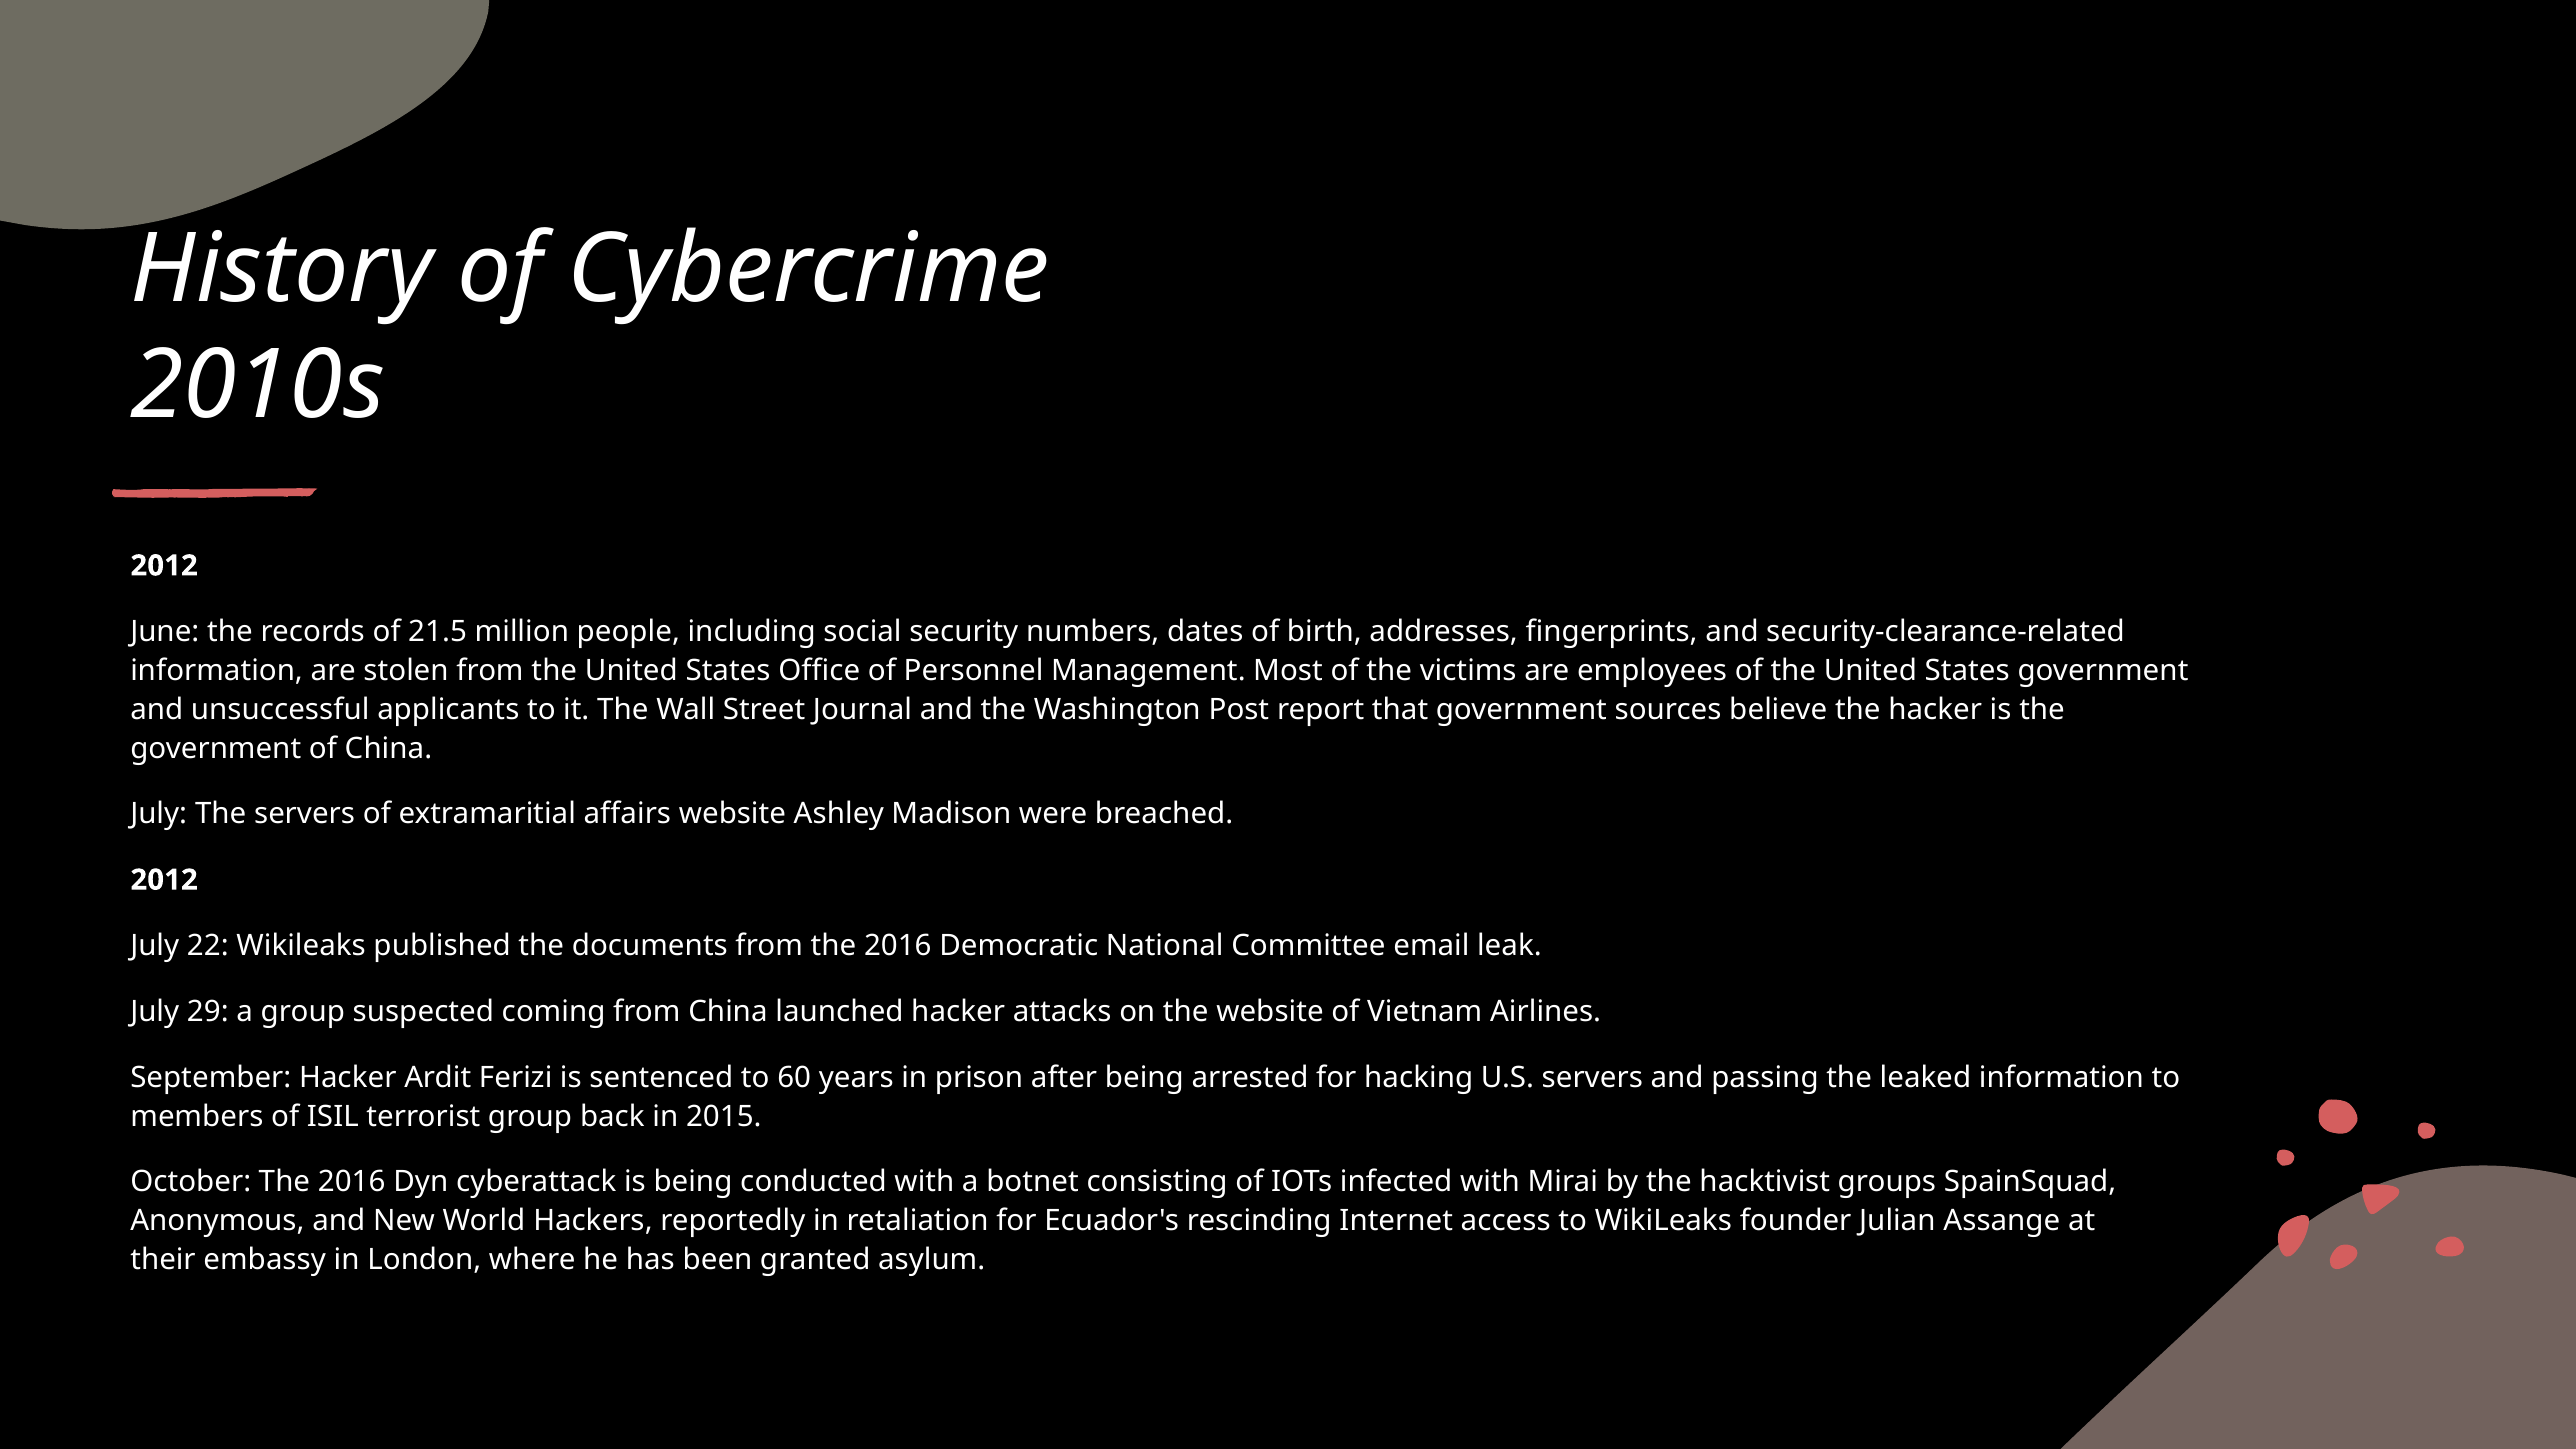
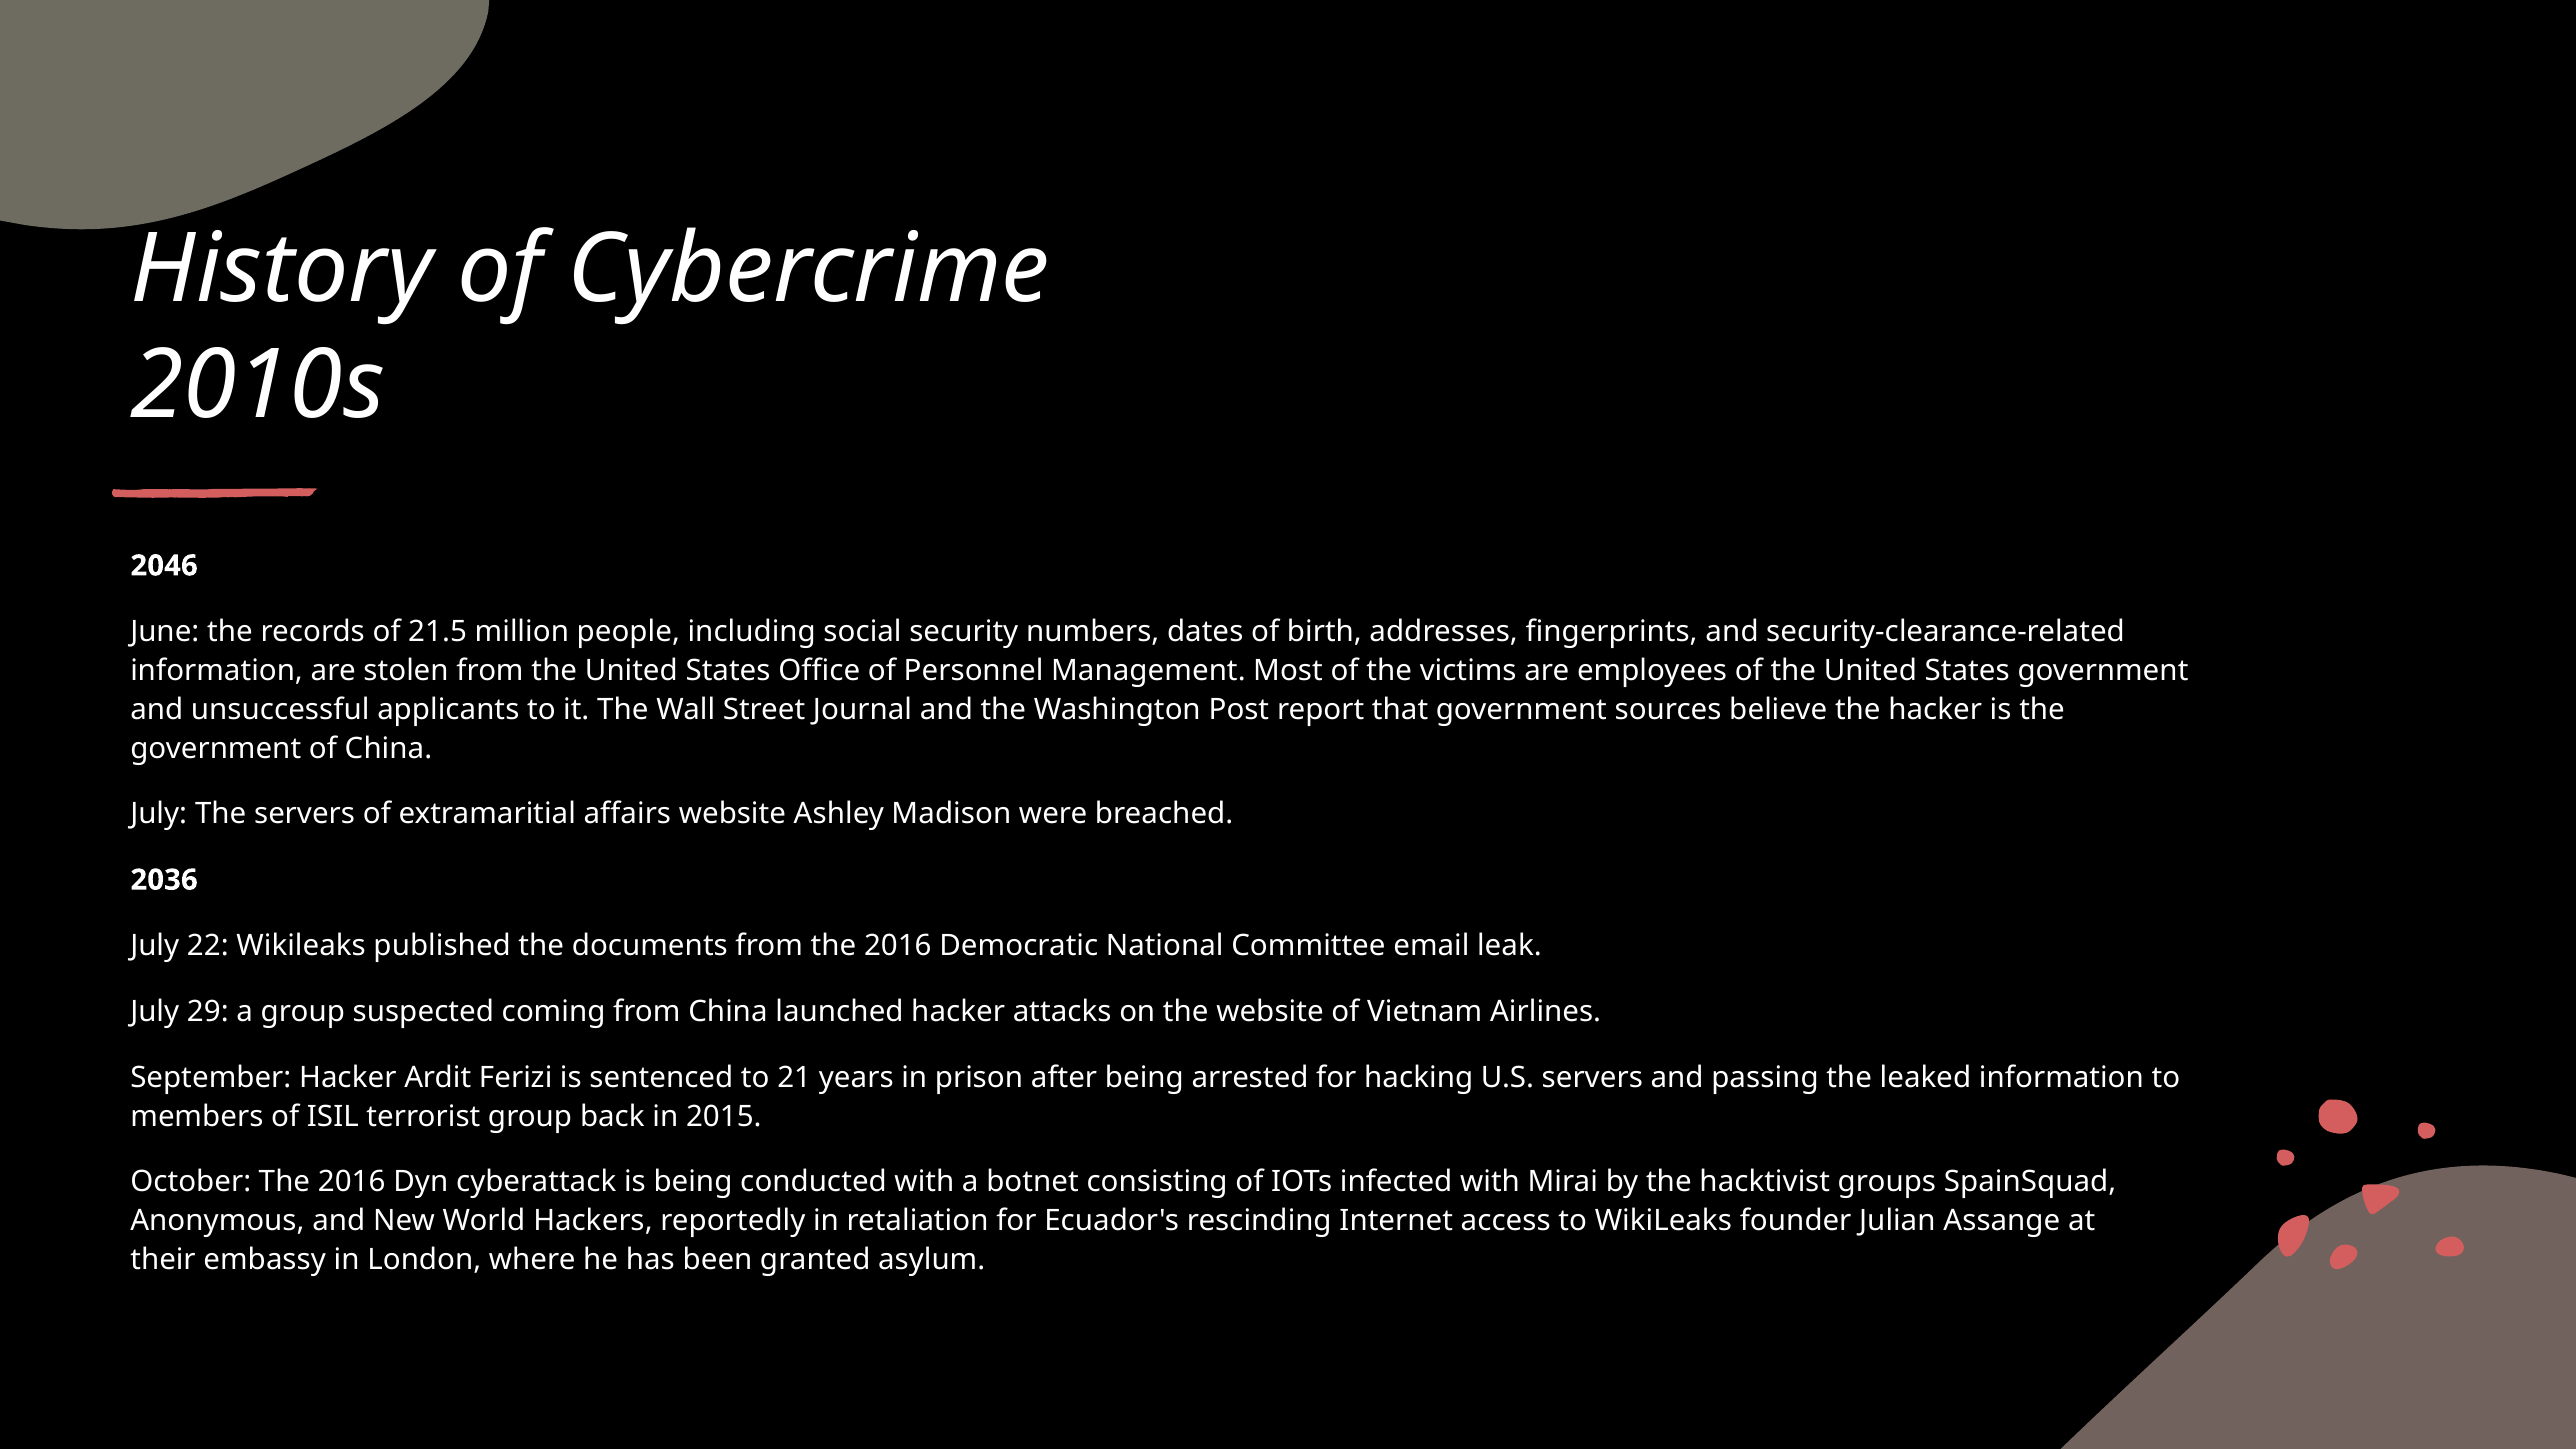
2012: 2012 -> 2046 (164, 566)
2012: 2012 -> 2036 (164, 880)
60: 60 -> 21 (794, 1077)
